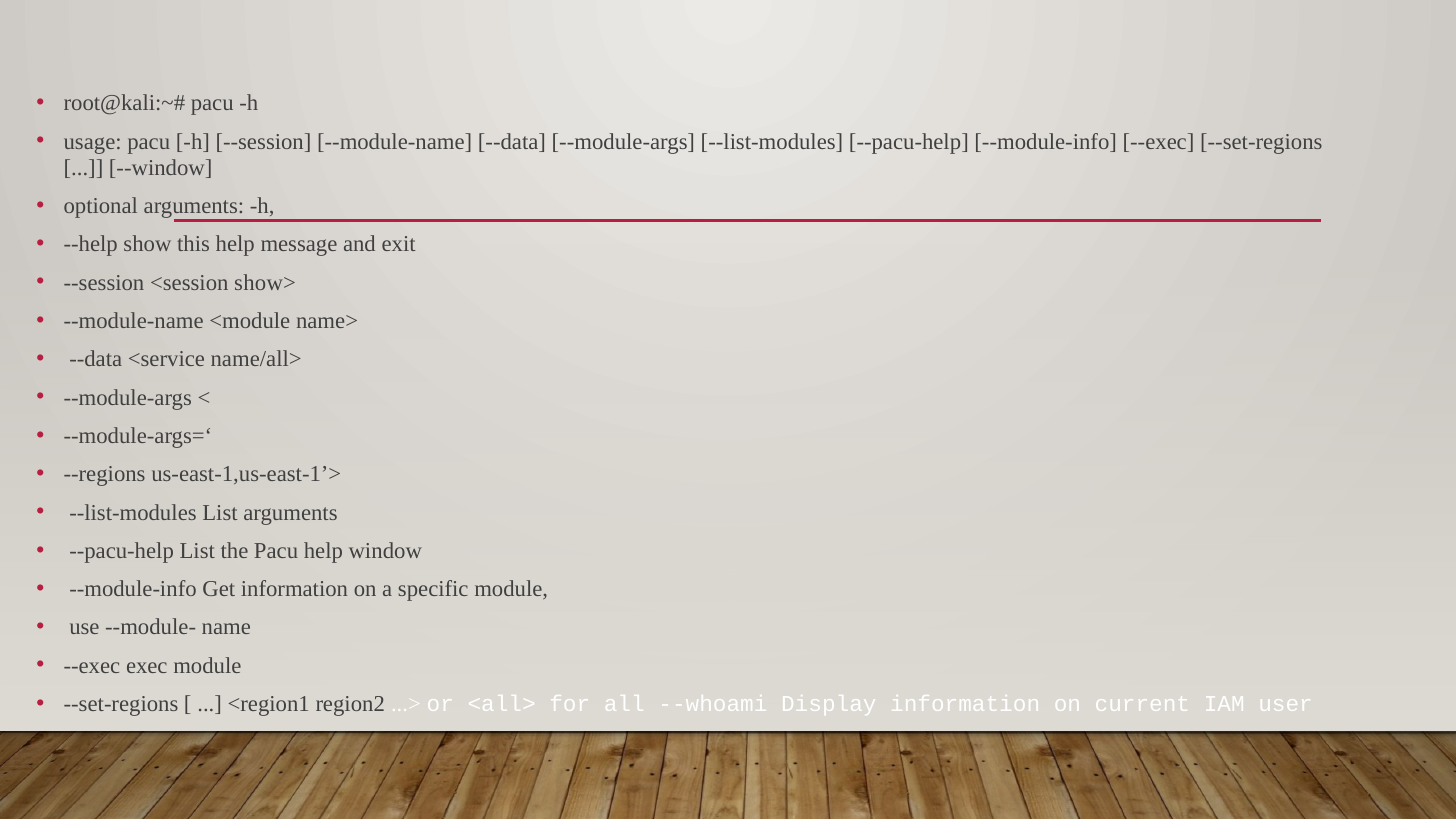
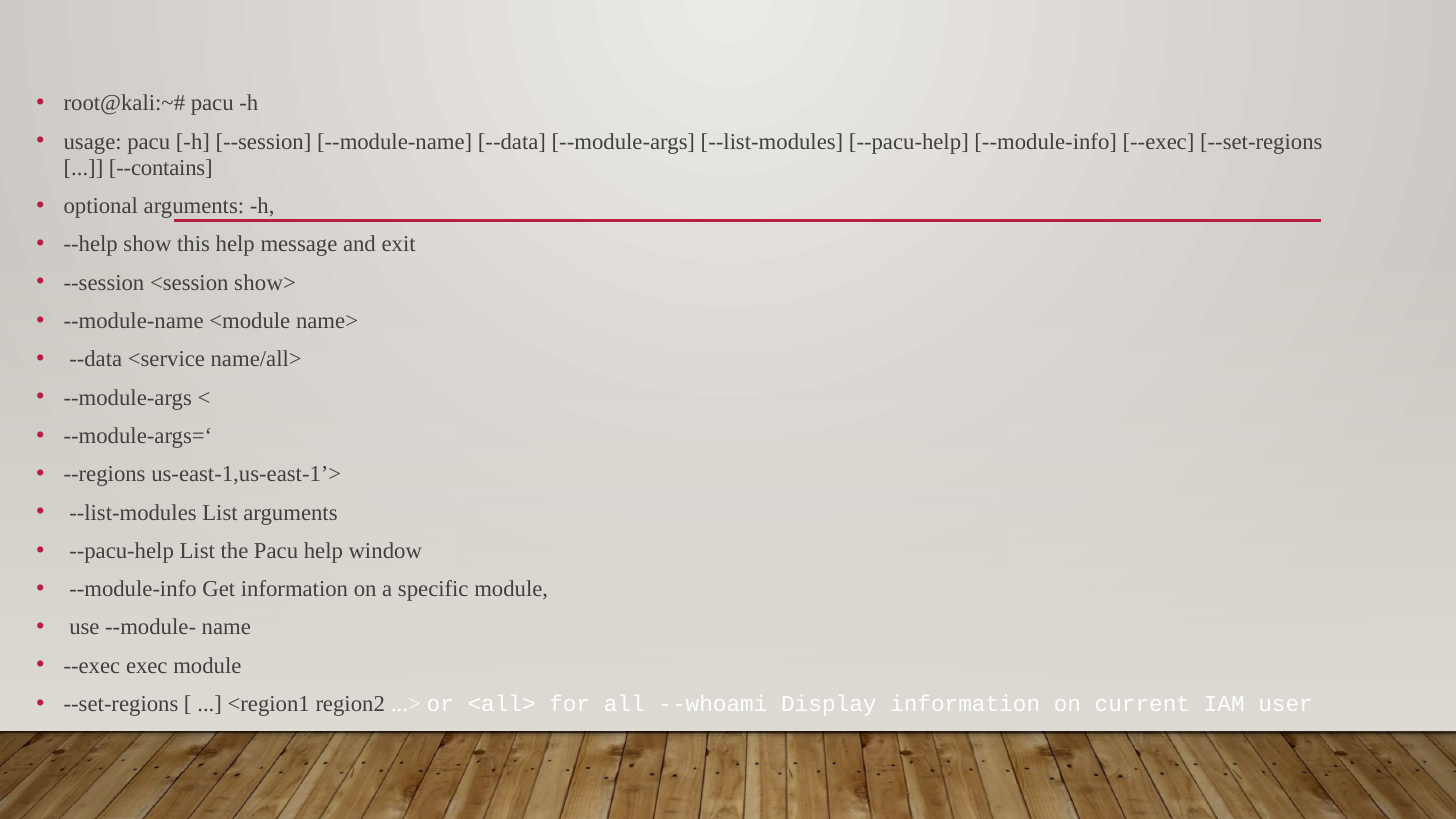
--window: --window -> --contains (161, 168)
